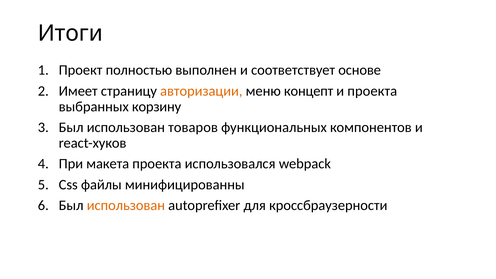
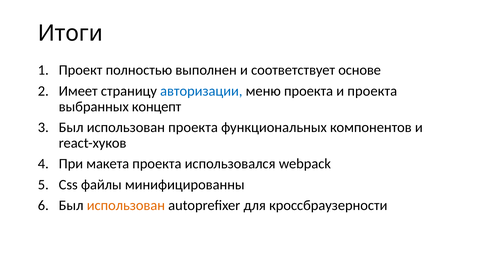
авторизации colour: orange -> blue (201, 91)
меню концепт: концепт -> проекта (309, 91)
корзину: корзину -> концепт (157, 107)
использован товаров: товаров -> проекта (193, 127)
